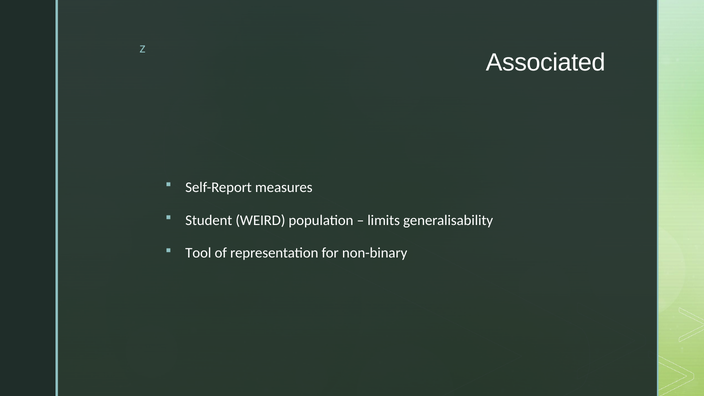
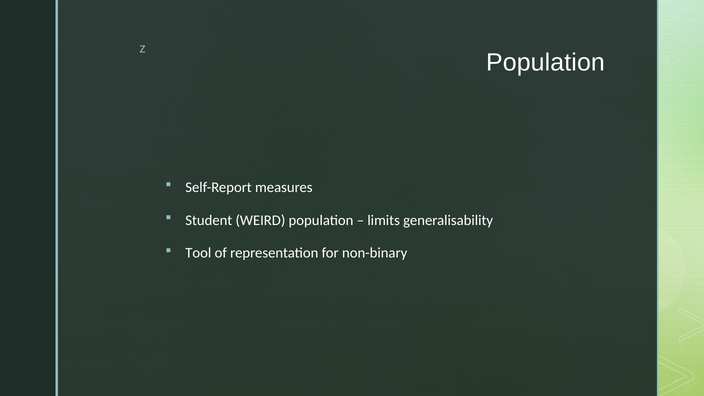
Associated: Associated -> Population (545, 63)
